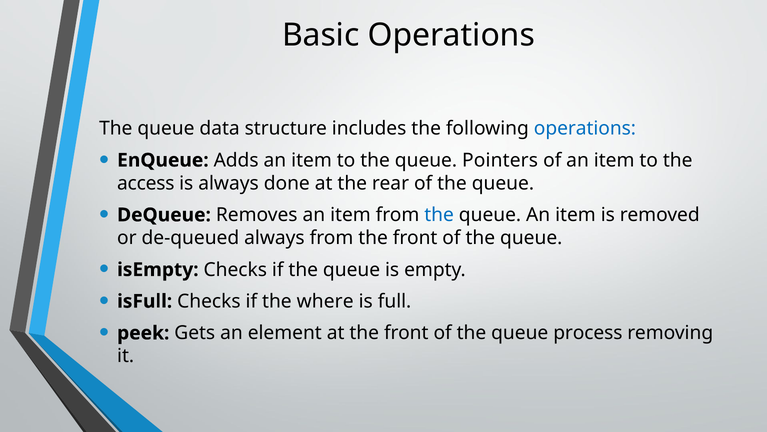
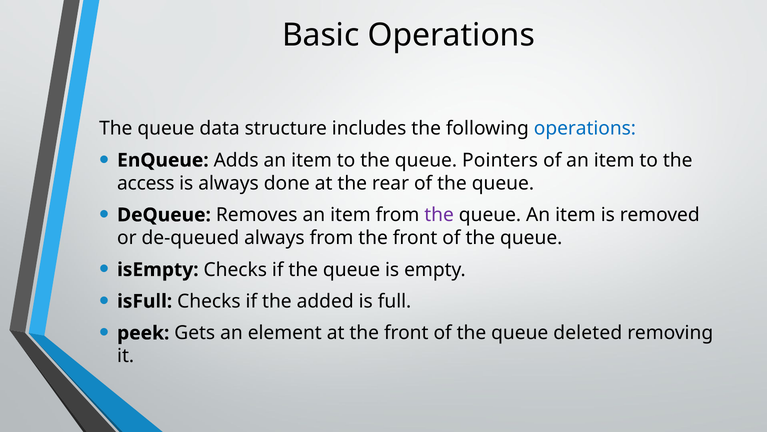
the colour: blue -> purple (439, 215)
where: where -> added (325, 301)
process: process -> deleted (588, 333)
